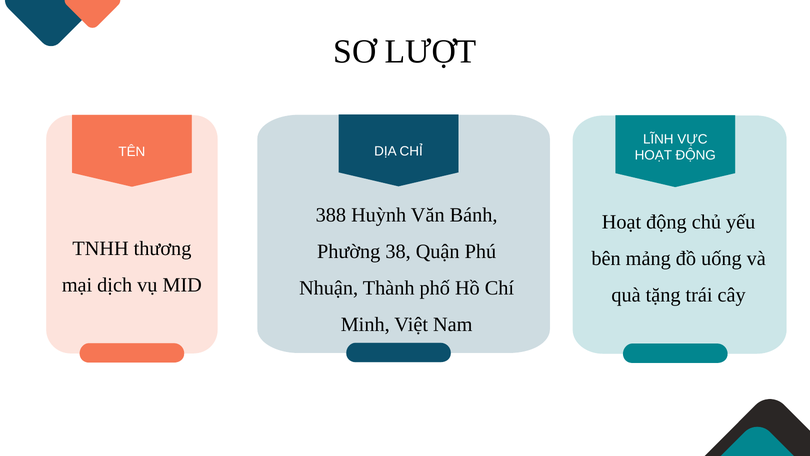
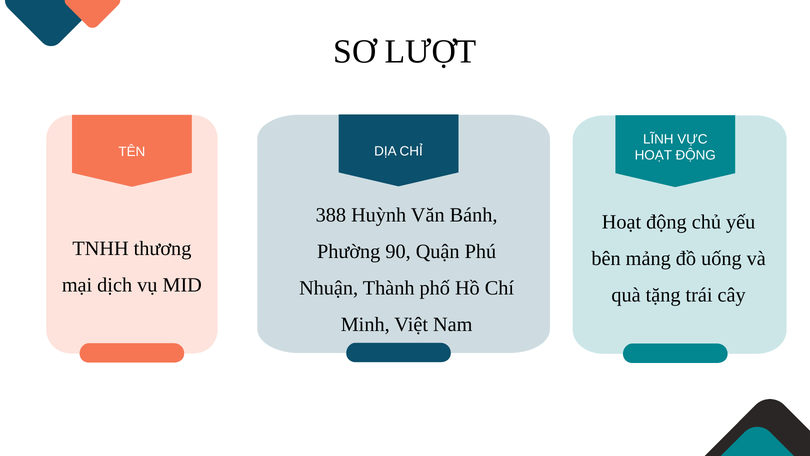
38: 38 -> 90 (398, 251)
